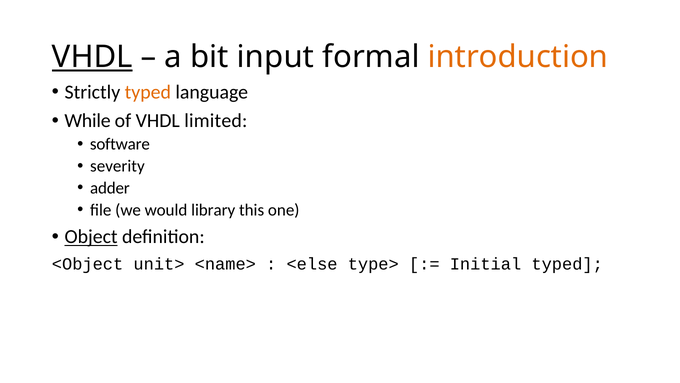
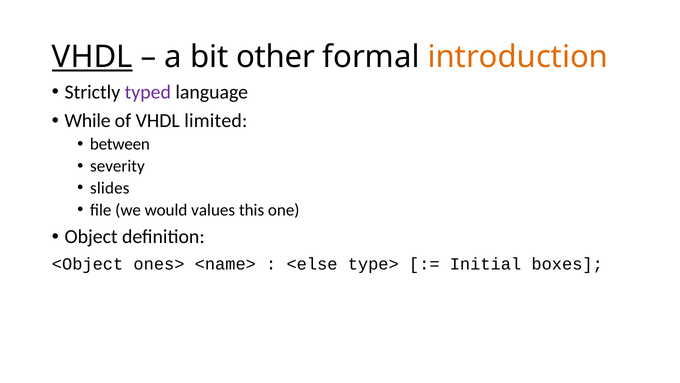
input: input -> other (276, 57)
typed colour: orange -> purple (148, 92)
software: software -> between (120, 144)
adder: adder -> slides (110, 188)
library: library -> values (213, 210)
Object underline: present -> none (91, 237)
unit>: unit> -> ones> (159, 264)
Initial typed: typed -> boxes (567, 264)
